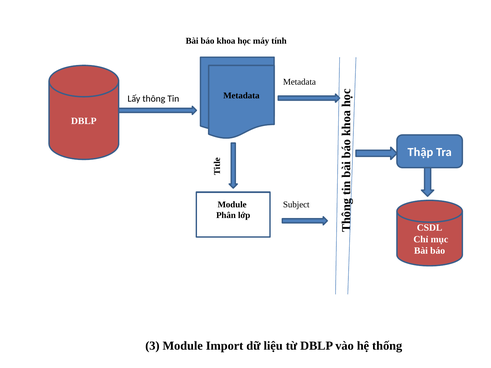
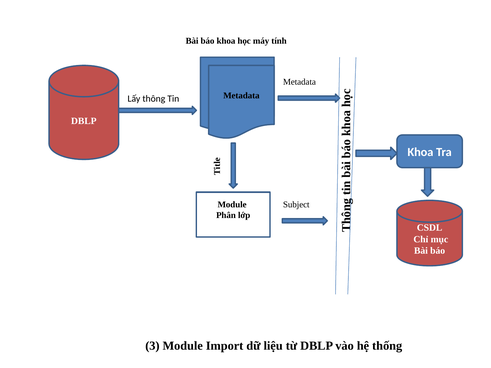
Thập: Thập -> Khoa (420, 152)
